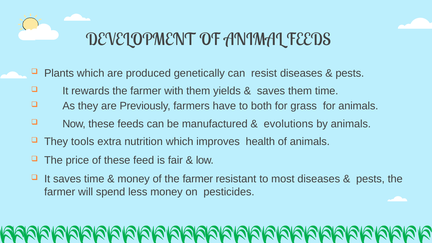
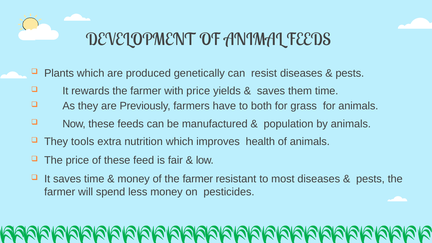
with them: them -> price (198, 91)
evolutions: evolutions -> population (289, 124)
